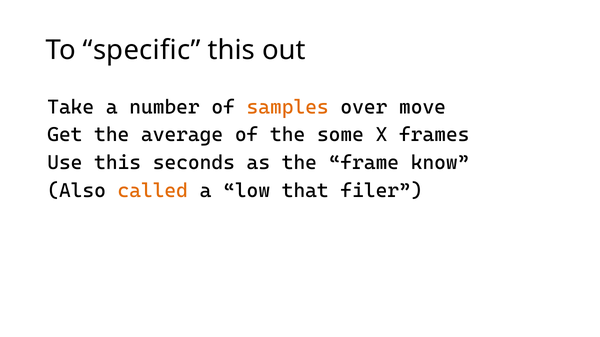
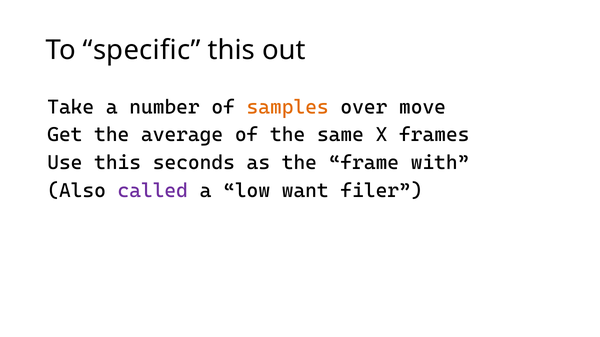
some: some -> same (340, 135)
know: know -> with (440, 163)
called colour: orange -> purple (153, 191)
that: that -> want (305, 191)
